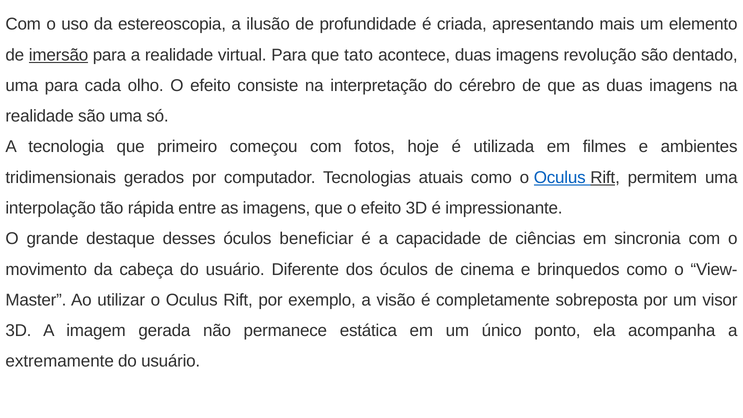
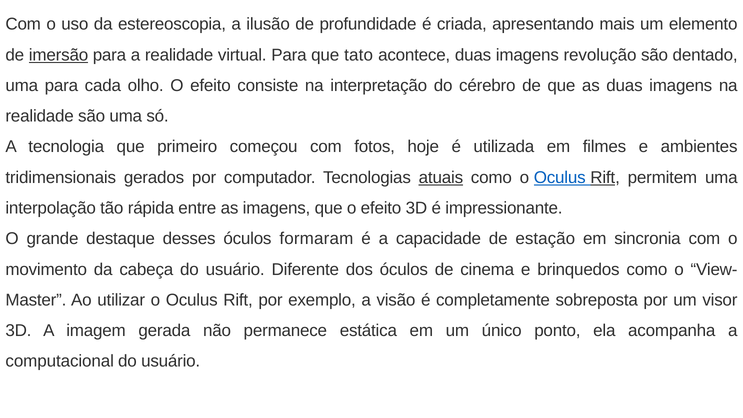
atuais underline: none -> present (441, 177)
beneficiar: beneficiar -> formaram (316, 239)
ciências: ciências -> estação (545, 239)
extremamente: extremamente -> computacional (60, 361)
